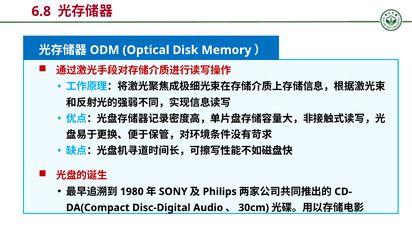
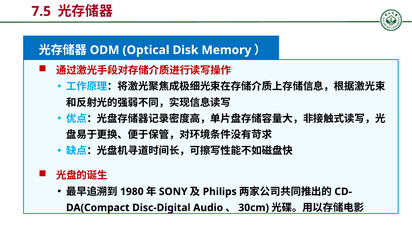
6.8: 6.8 -> 7.5 (41, 11)
